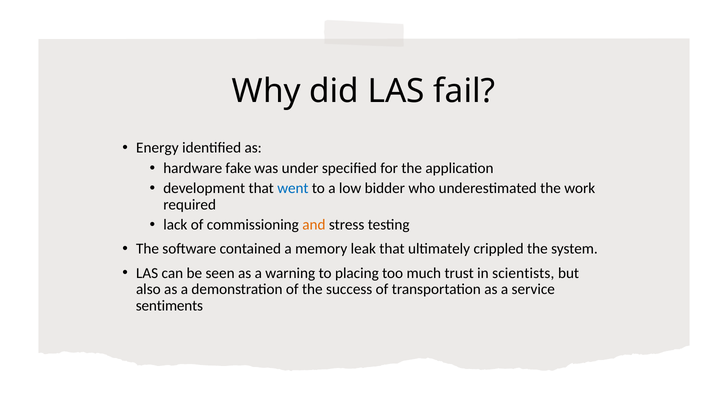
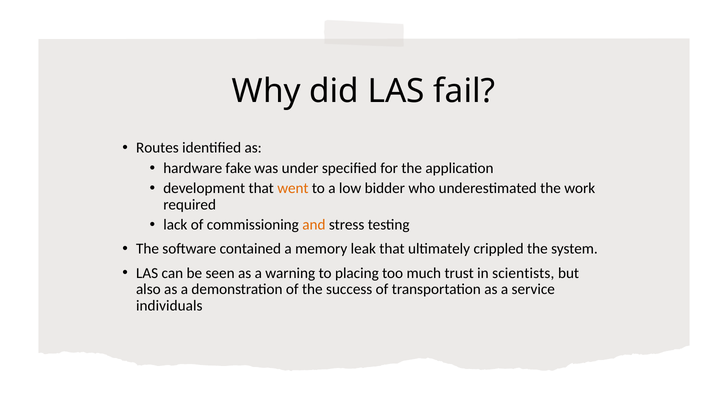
Energy: Energy -> Routes (157, 148)
went colour: blue -> orange (293, 188)
sentiments: sentiments -> individuals (169, 305)
